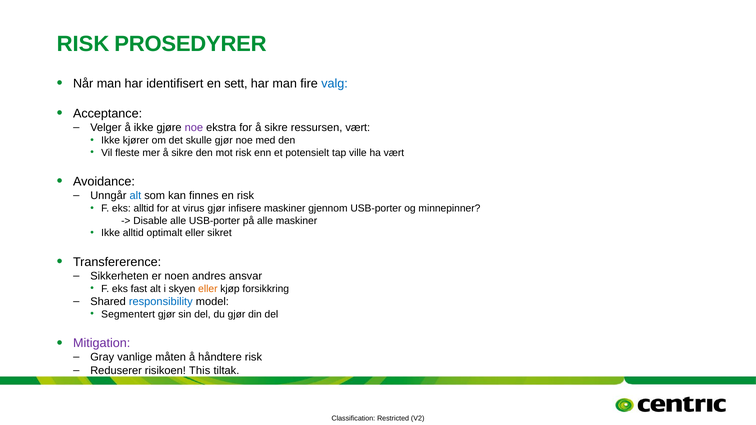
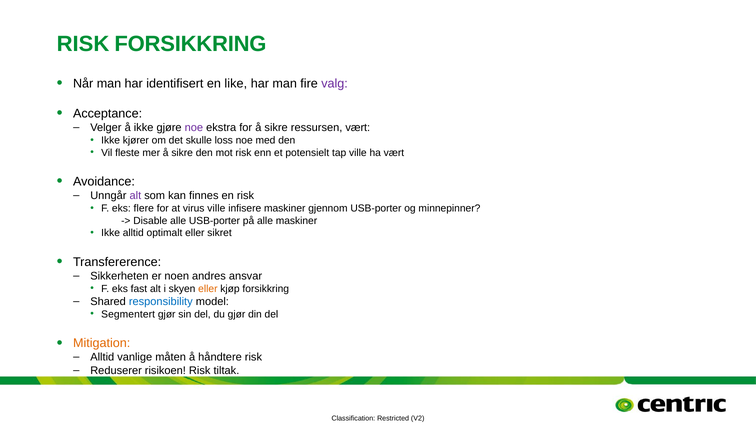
RISK PROSEDYRER: PROSEDYRER -> FORSIKKRING (190, 44)
sett: sett -> like (236, 83)
valg colour: blue -> purple (335, 83)
skulle gjør: gjør -> loss (224, 140)
alt colour: blue -> purple (135, 196)
eks alltid: alltid -> flere (144, 208)
virus gjør: gjør -> ville (216, 208)
Mitigation colour: purple -> orange (102, 343)
Gray: Gray -> Alltid (102, 357)
risikoen This: This -> Risk (200, 371)
